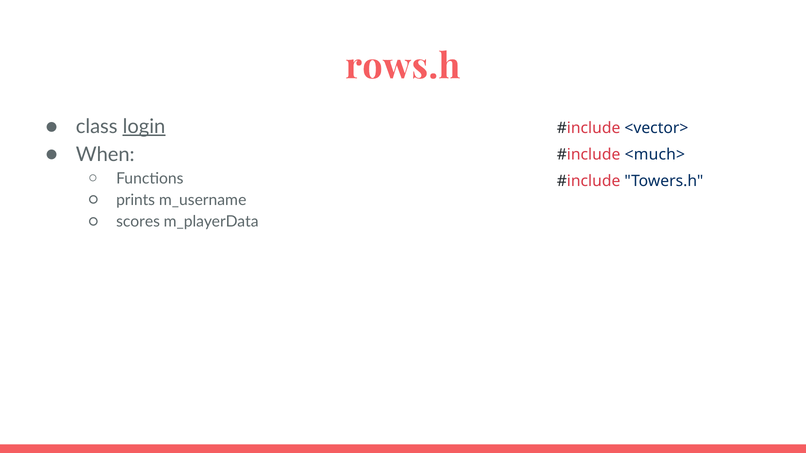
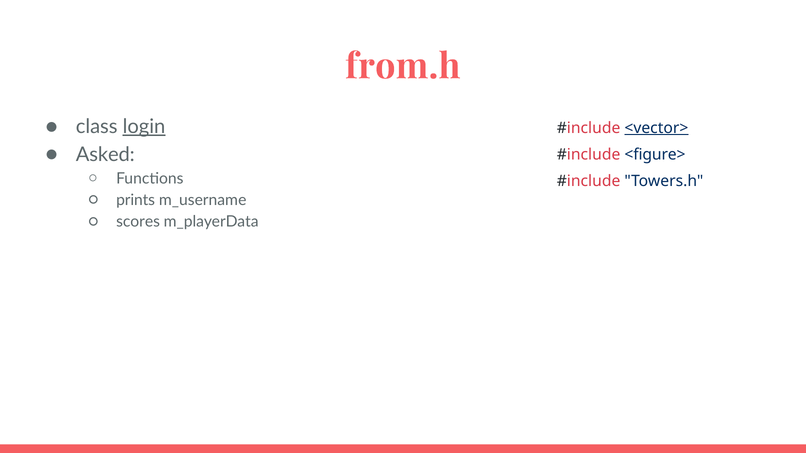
rows.h: rows.h -> from.h (403, 67)
<vector> underline: none -> present (656, 128)
When: When -> Asked (105, 155)
<much>: <much> -> <figure> (655, 155)
